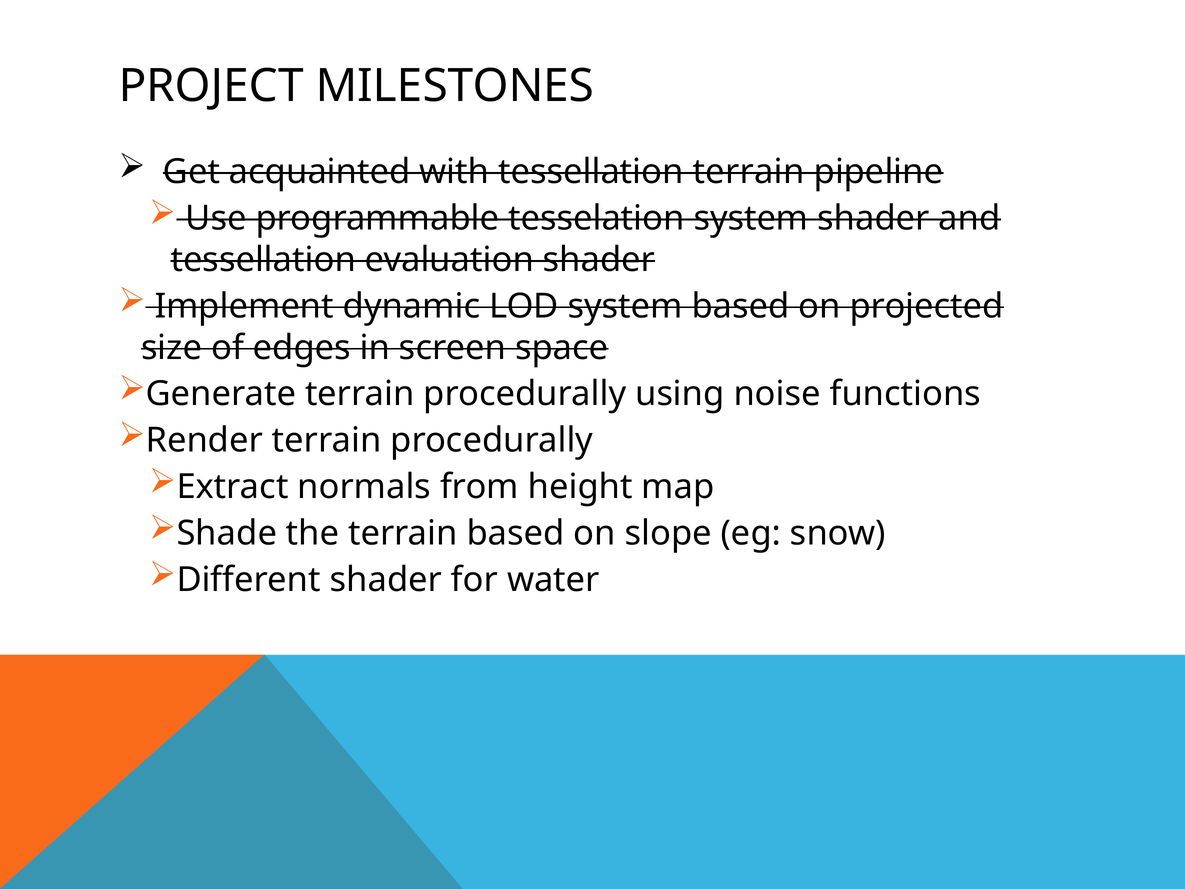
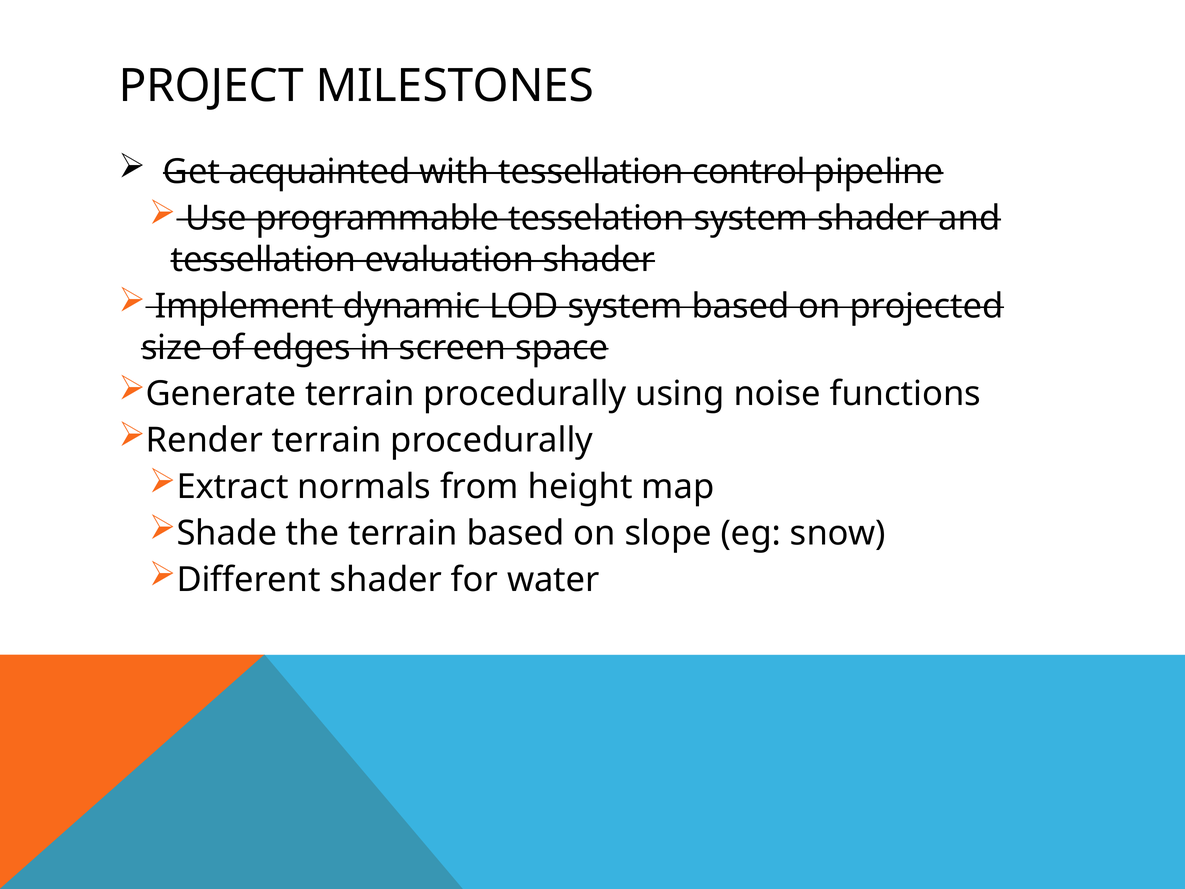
tessellation terrain: terrain -> control (749, 172)
